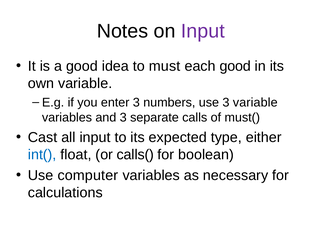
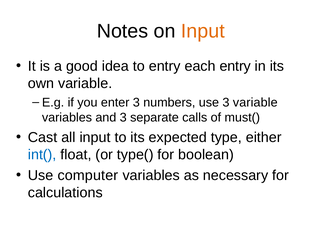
Input colour: purple -> orange (203, 31)
to must: must -> entry (165, 66)
each good: good -> entry (235, 66)
calls(: calls( -> type( (135, 154)
